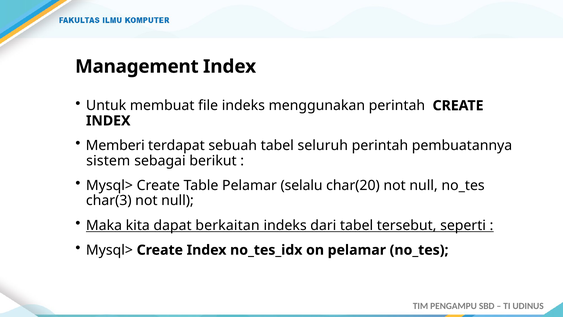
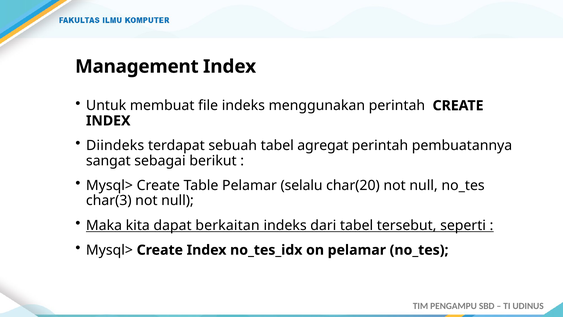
Memberi: Memberi -> Diindeks (115, 145)
seluruh: seluruh -> agregat (323, 145)
sistem: sistem -> sangat (108, 161)
